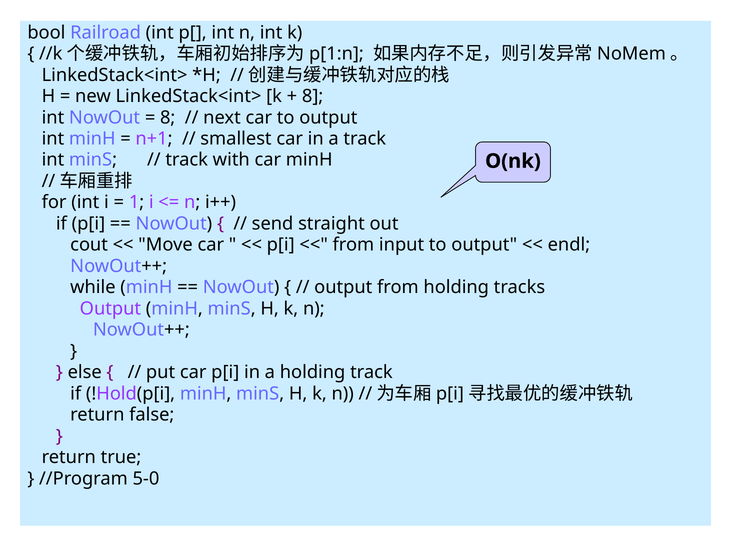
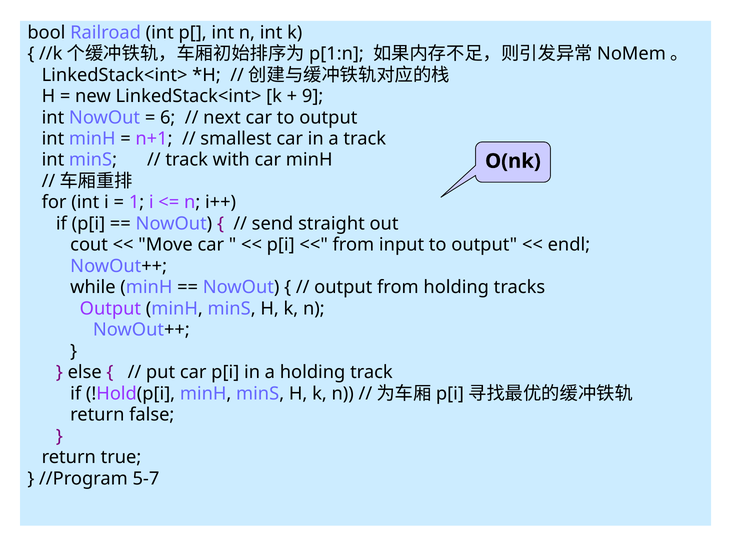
8: 8 -> 9 (313, 96)
8: 8 -> 6 (168, 117)
5-0: 5-0 -> 5-7 (146, 479)
